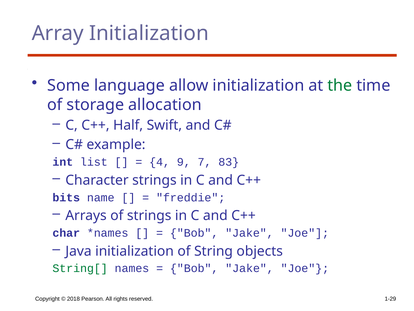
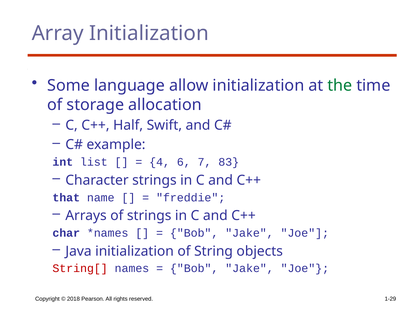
9: 9 -> 6 (184, 162)
bits: bits -> that (66, 197)
String[ colour: green -> red (80, 268)
